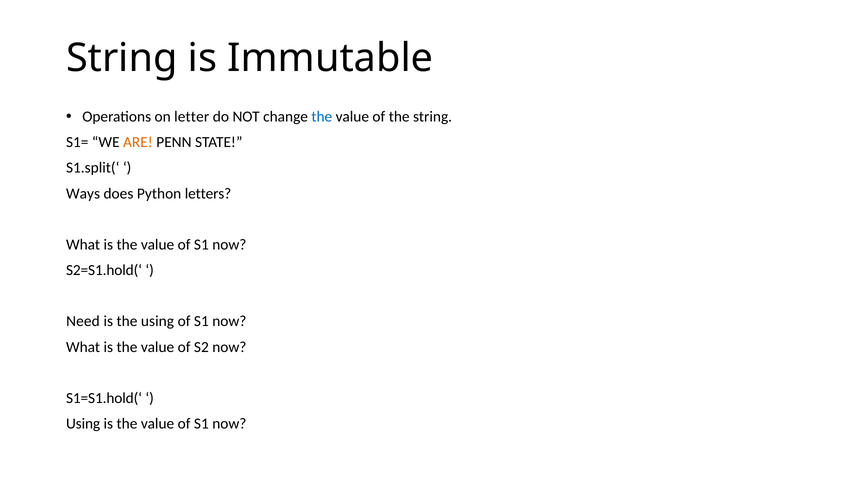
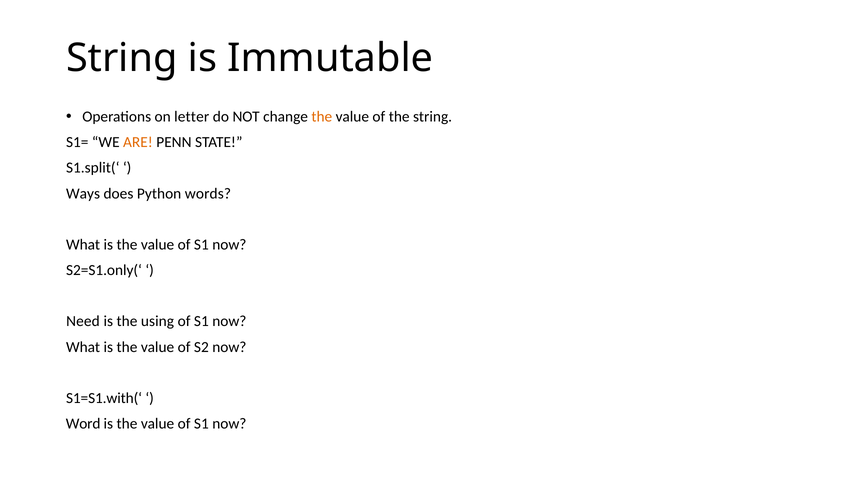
the colour: blue -> orange (322, 117)
letters: letters -> words (208, 194)
S2=S1.hold(‘: S2=S1.hold(‘ -> S2=S1.only(‘ (104, 270)
S1=S1.hold(‘: S1=S1.hold(‘ -> S1=S1.with(‘ (104, 398)
Using: Using -> Word (83, 424)
